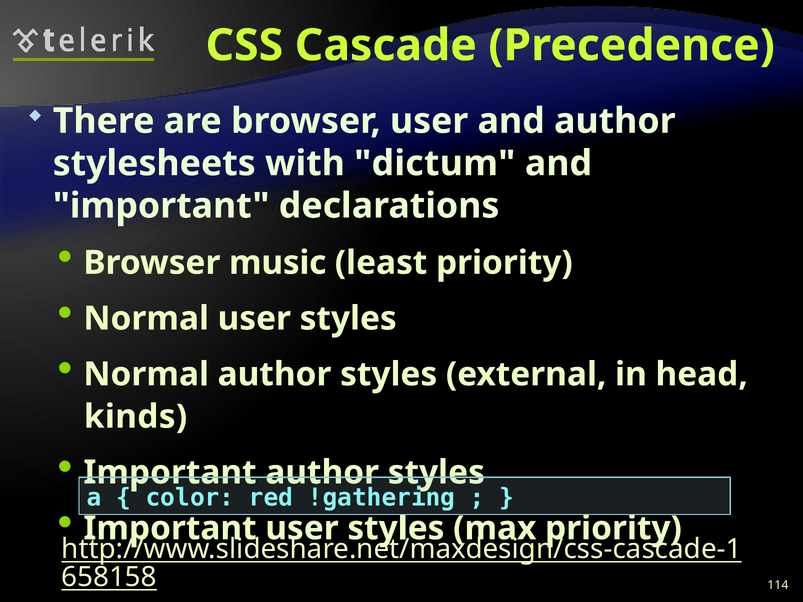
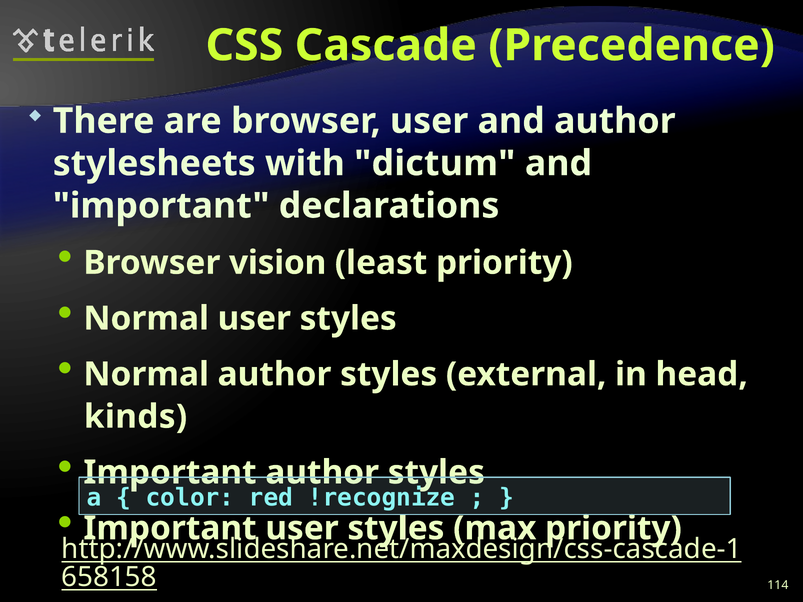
music: music -> vision (278, 263)
!gathering: !gathering -> !recognize (382, 498)
